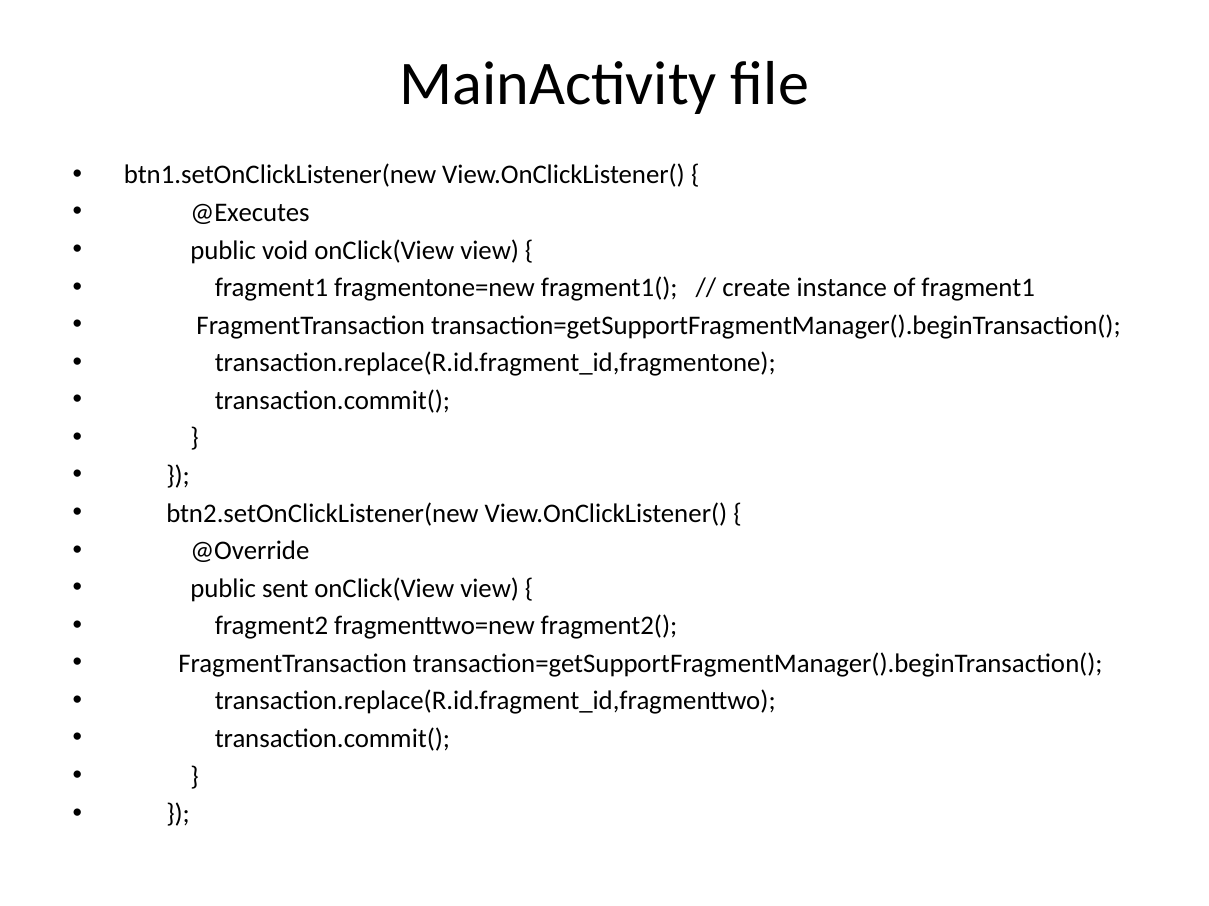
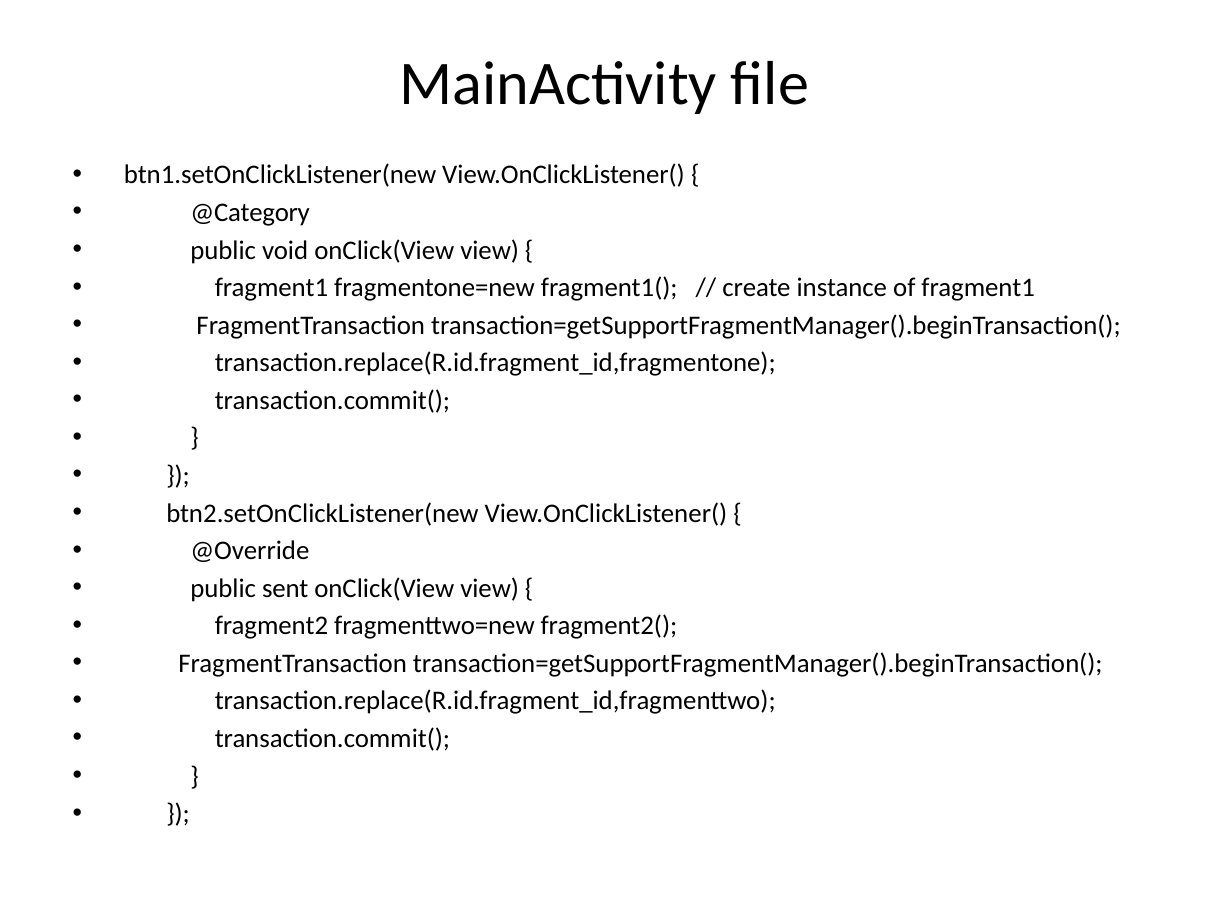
@Executes: @Executes -> @Category (250, 213)
